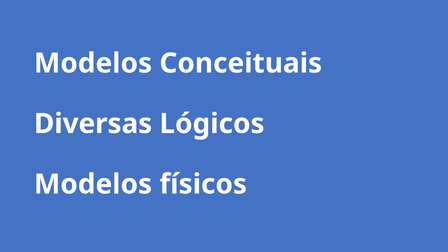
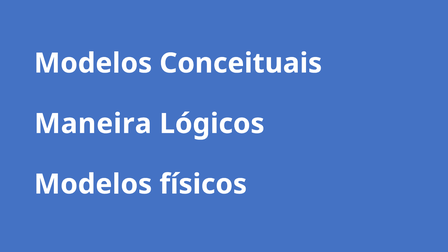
Diversas: Diversas -> Maneira (93, 124)
